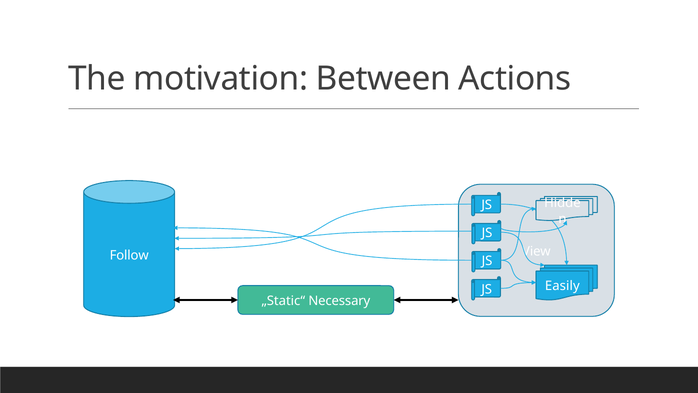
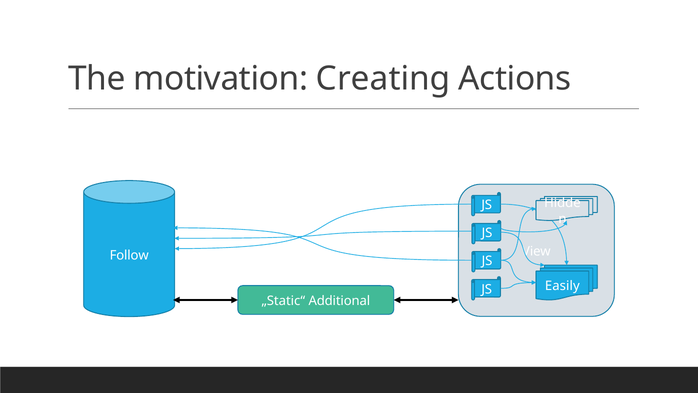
Between: Between -> Creating (383, 79)
Necessary: Necessary -> Additional (339, 301)
